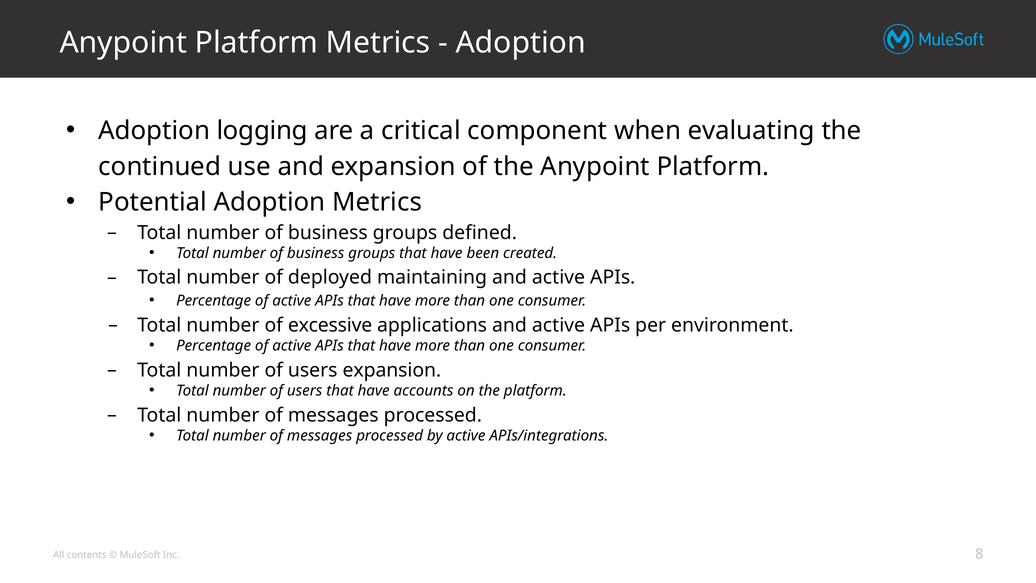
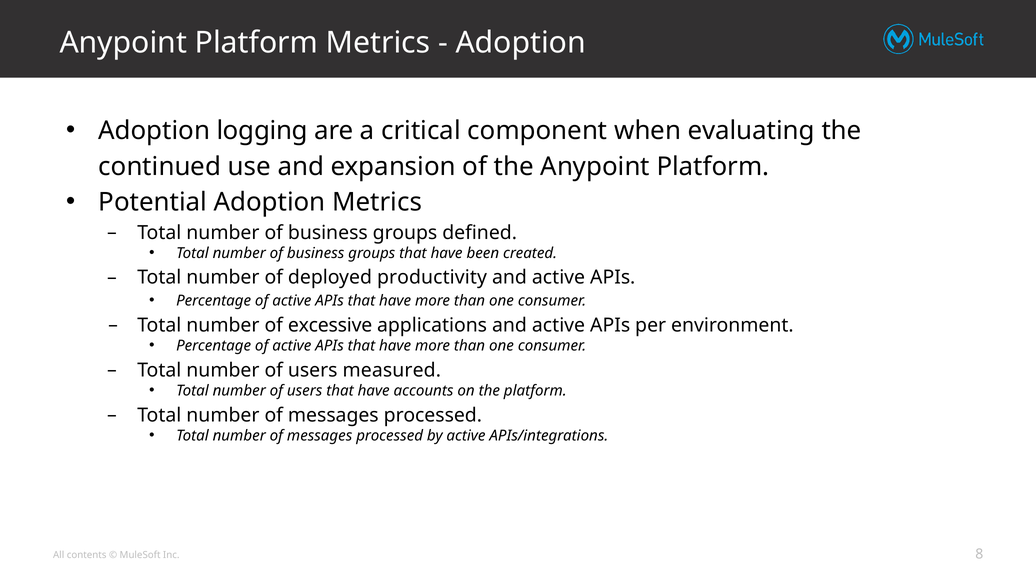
maintaining: maintaining -> productivity (432, 278)
users expansion: expansion -> measured (392, 370)
